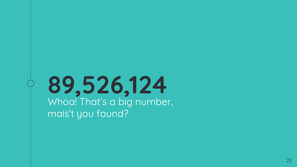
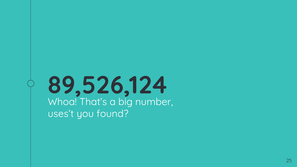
mais’t: mais’t -> uses’t (61, 114)
